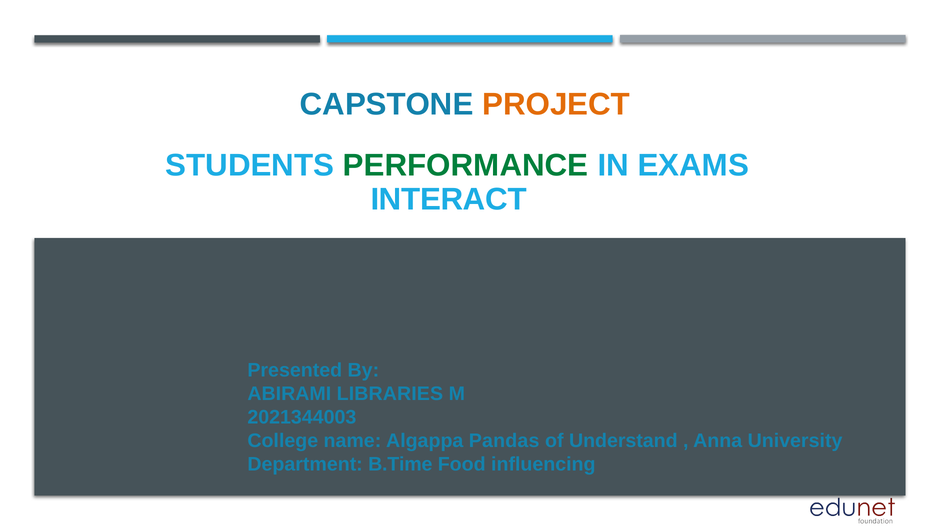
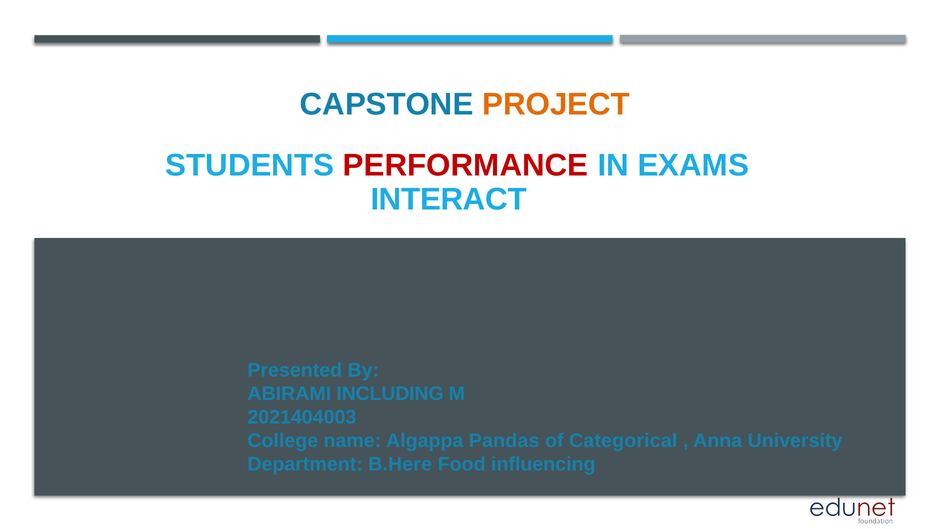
PERFORMANCE colour: green -> red (466, 166)
LIBRARIES: LIBRARIES -> INCLUDING (390, 394)
2021344003: 2021344003 -> 2021404003 (302, 417)
Understand: Understand -> Categorical (623, 441)
B.Time: B.Time -> B.Here (400, 464)
